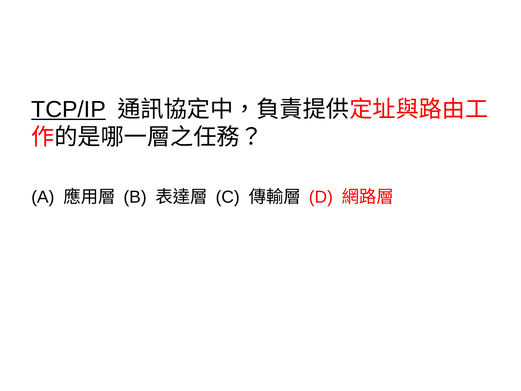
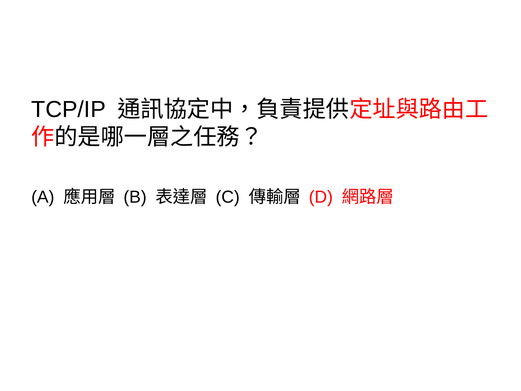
TCP/IP underline: present -> none (69, 109)
